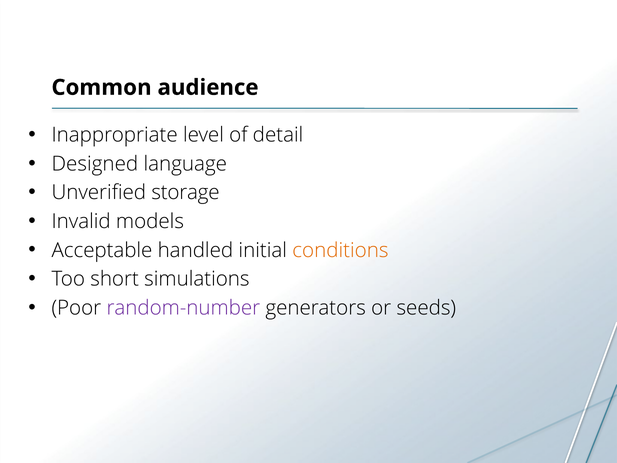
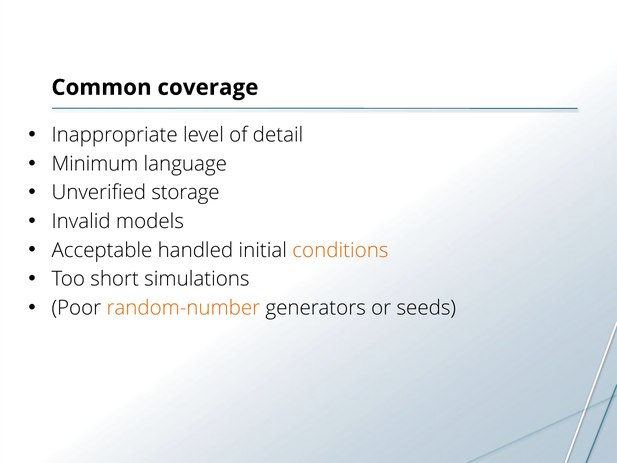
audience: audience -> coverage (208, 87)
Designed: Designed -> Minimum (95, 164)
random-number colour: purple -> orange (183, 308)
